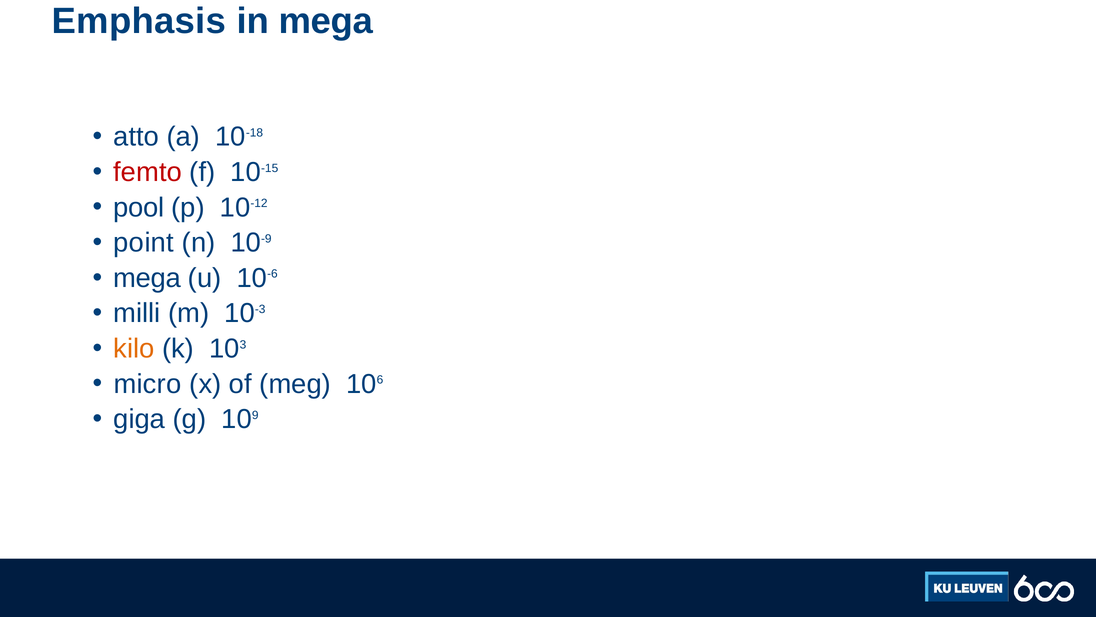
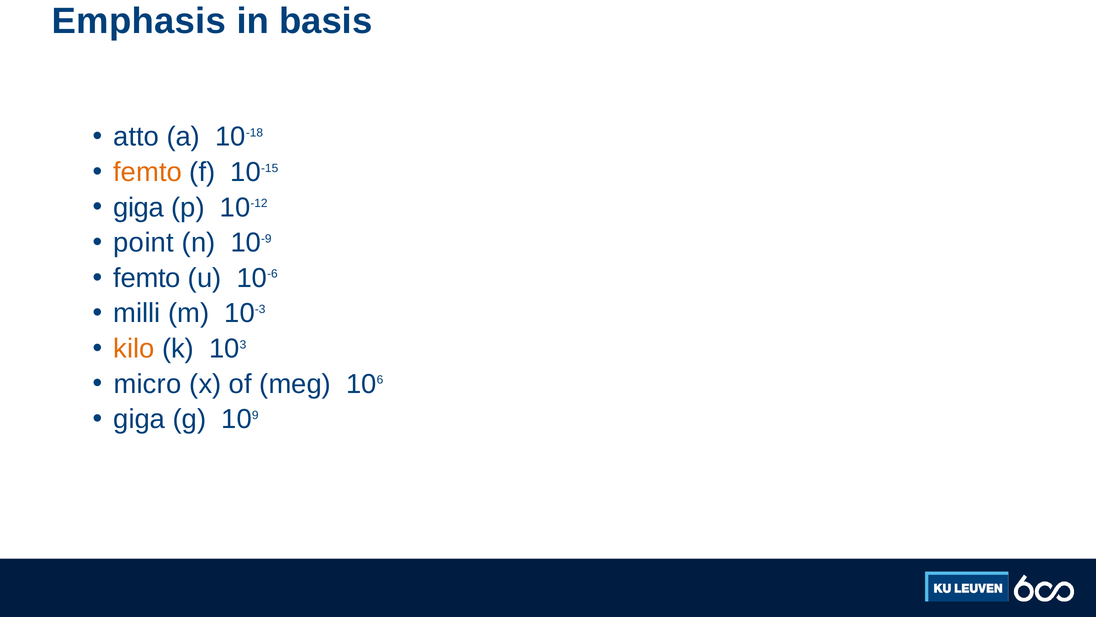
in mega: mega -> basis (326, 21)
femto colour: red -> orange (148, 172)
pool: pool -> giga (139, 207)
mega: mega -> femto (147, 278)
